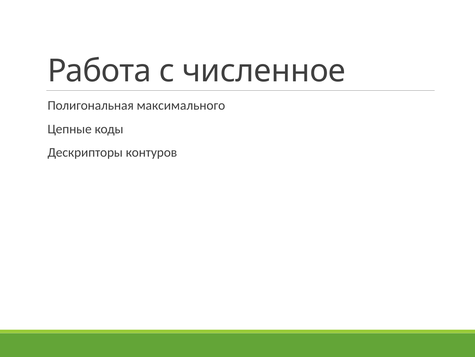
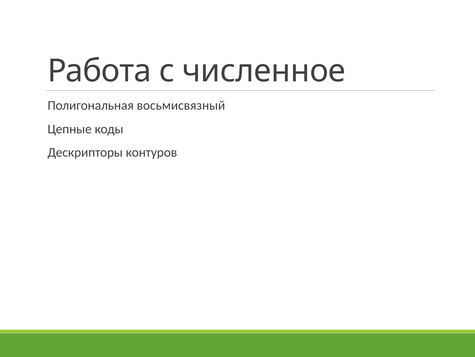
максимального: максимального -> восьмисвязный (181, 105)
